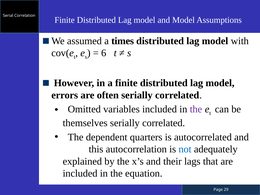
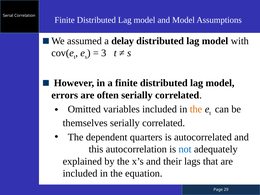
times: times -> delay (123, 41)
6: 6 -> 3 (104, 53)
the colour: purple -> orange (196, 109)
